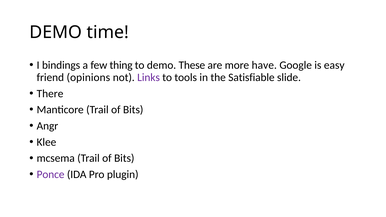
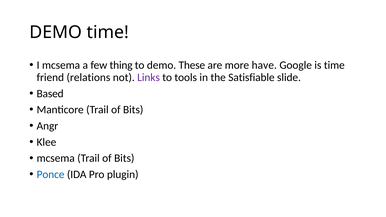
I bindings: bindings -> mcsema (61, 65)
is easy: easy -> time (334, 65)
opinions: opinions -> relations (88, 77)
There: There -> Based (50, 94)
Ponce colour: purple -> blue (51, 175)
